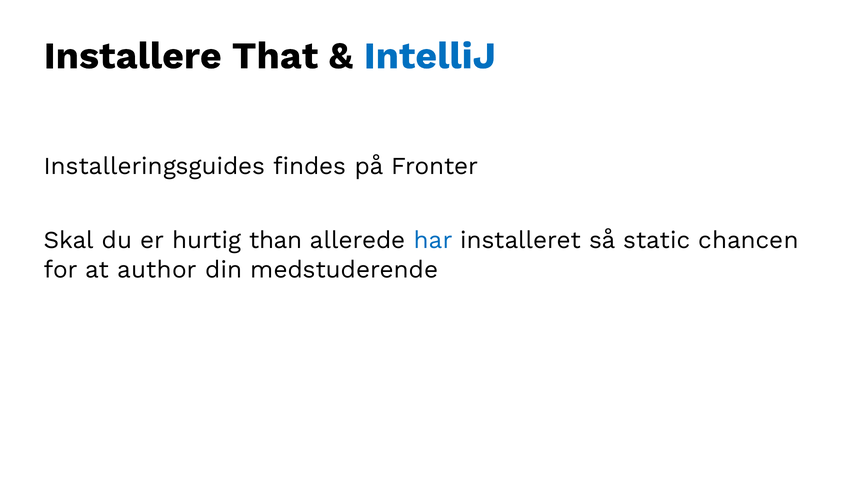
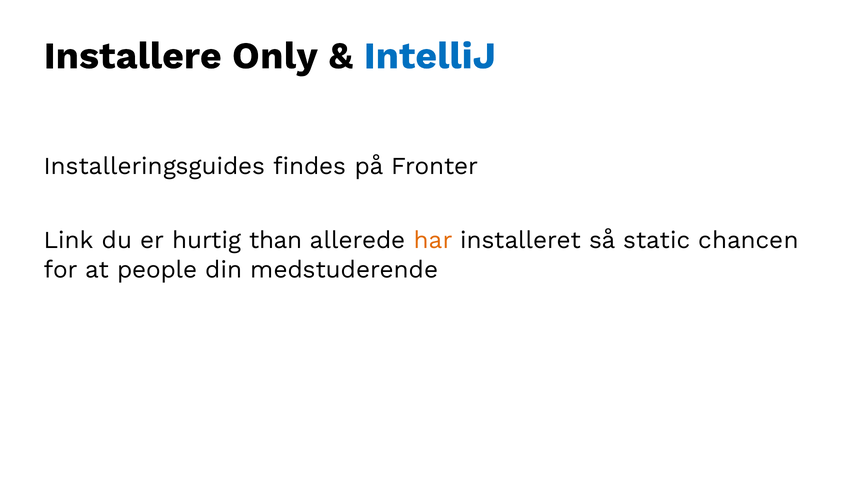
That: That -> Only (275, 56)
Skal: Skal -> Link (69, 241)
har colour: blue -> orange (433, 241)
author: author -> people (157, 270)
